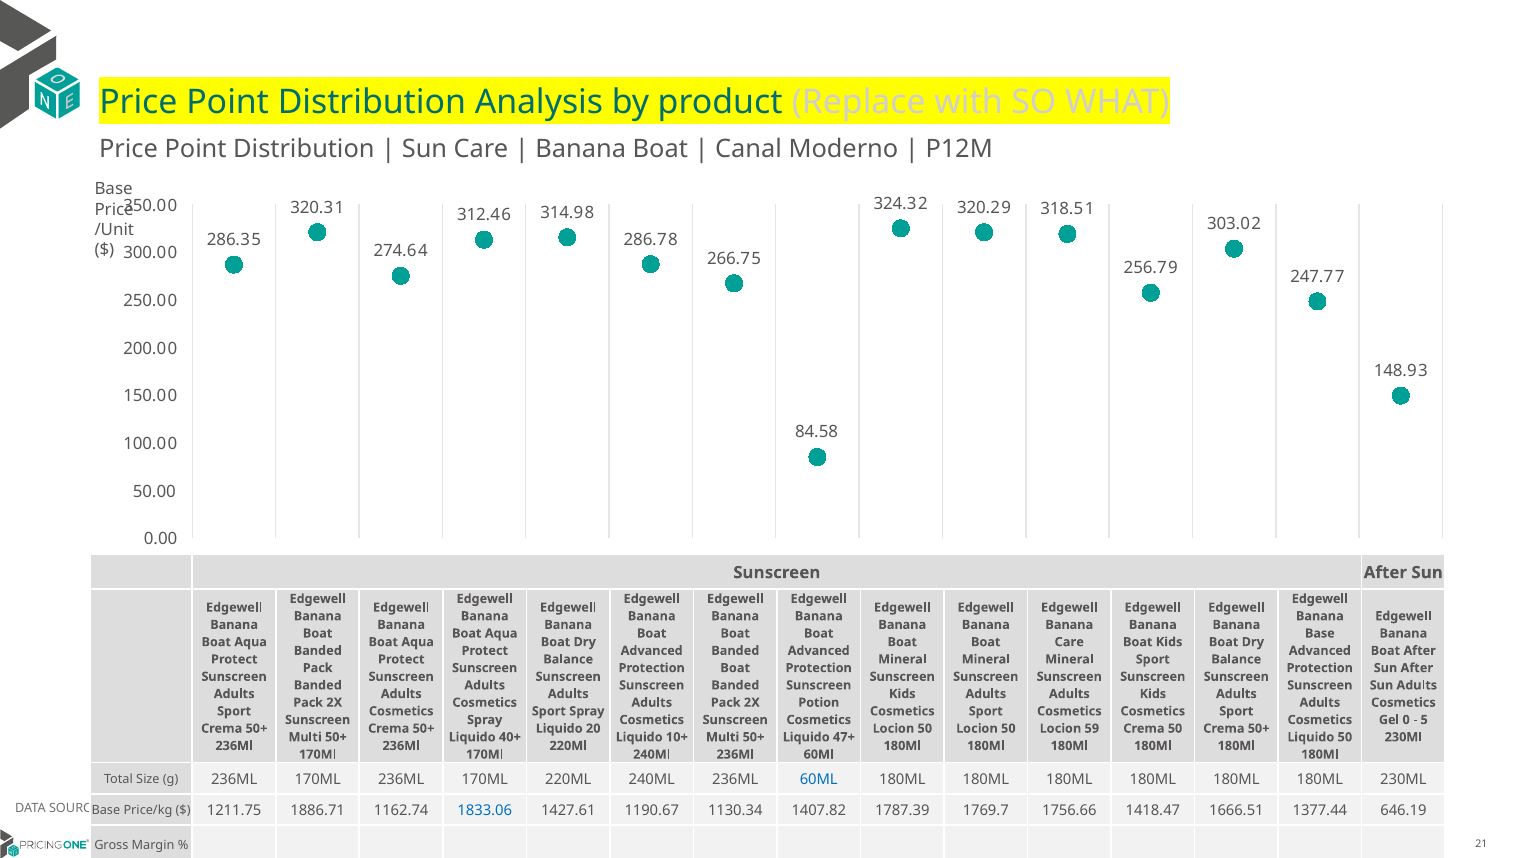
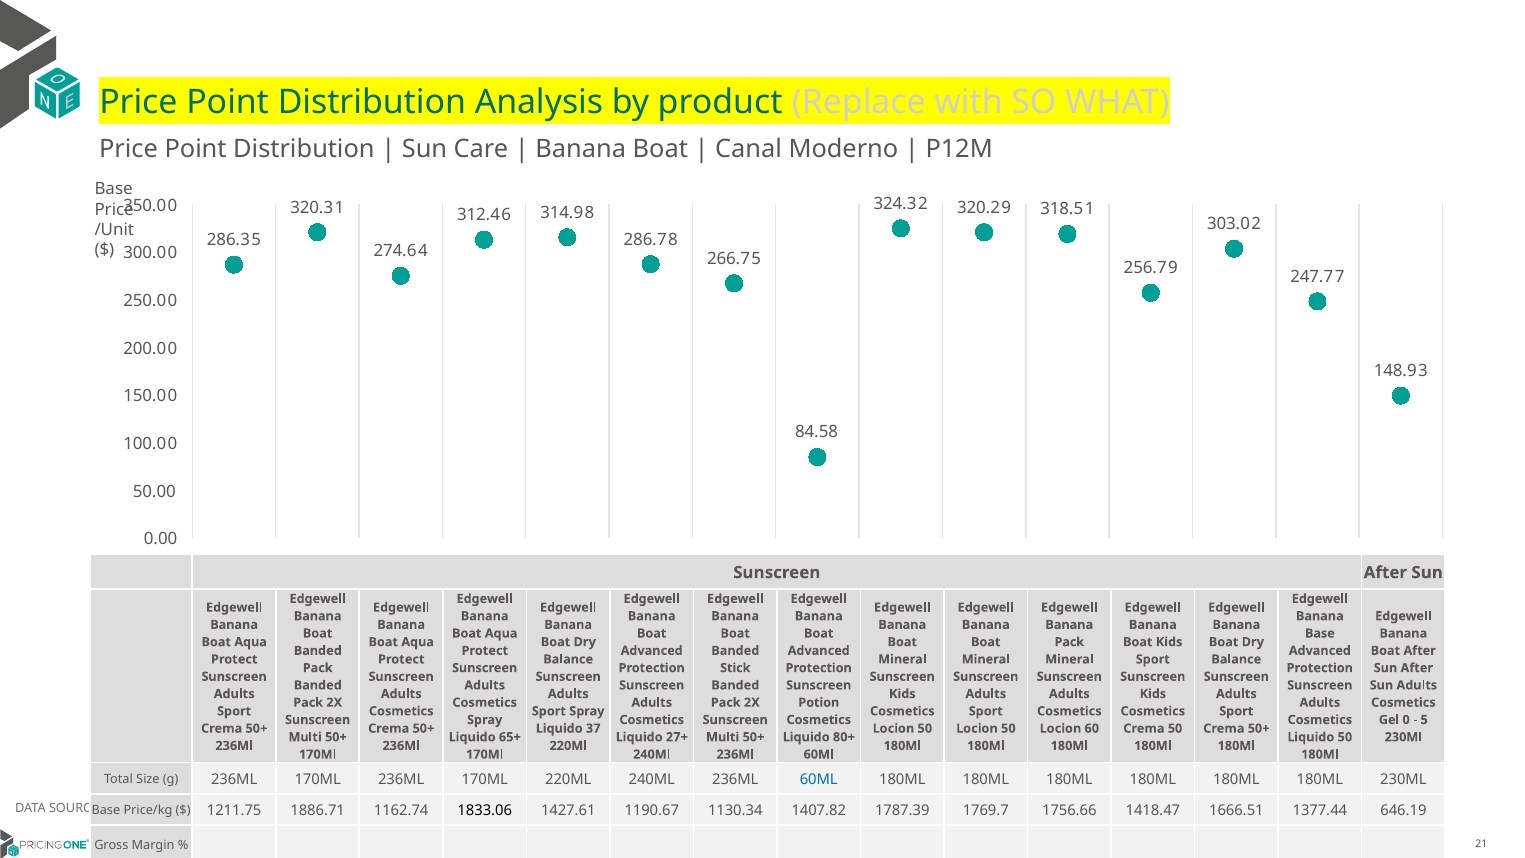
Care: Care -> Pack (1069, 642)
Boat: Boat -> Stick (735, 668)
20: 20 -> 37 (593, 728)
59: 59 -> 60 (1092, 728)
40+: 40+ -> 65+ (510, 737)
10+: 10+ -> 27+ (677, 737)
47+: 47+ -> 80+ (844, 737)
1833.06 colour: blue -> black (485, 810)
